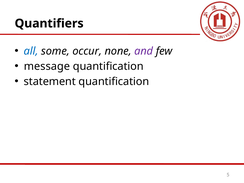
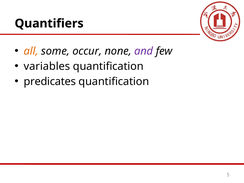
all colour: blue -> orange (31, 51)
message: message -> variables (47, 66)
statement: statement -> predicates (50, 82)
